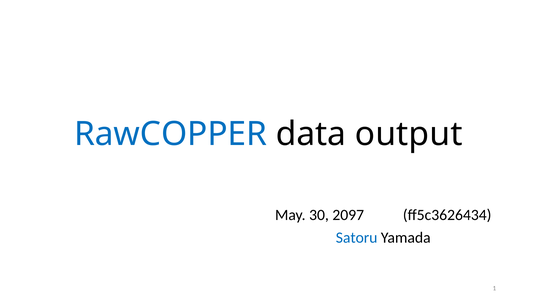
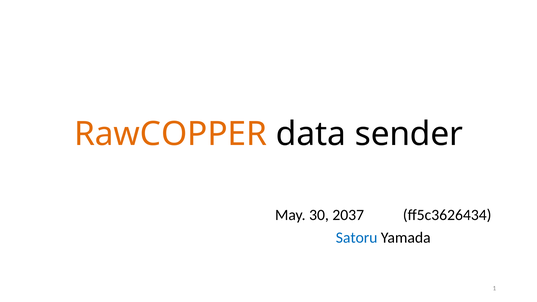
RawCOPPER colour: blue -> orange (171, 134)
output: output -> sender (409, 134)
2097: 2097 -> 2037 (348, 215)
